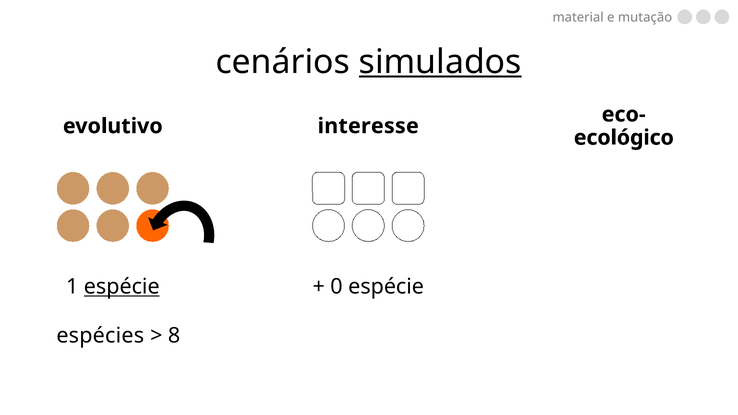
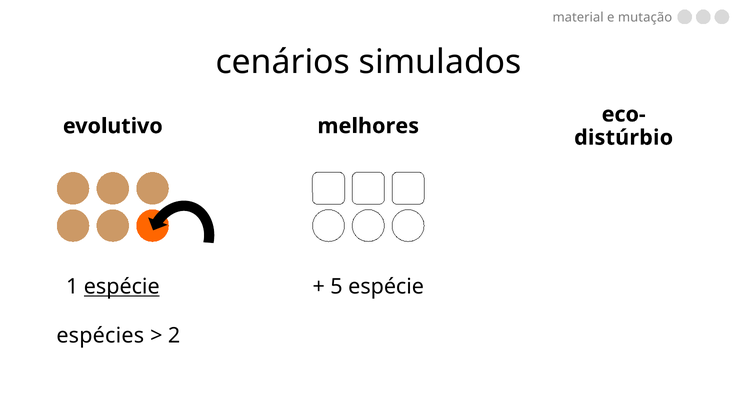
simulados underline: present -> none (440, 62)
interesse: interesse -> melhores (368, 126)
ecológico: ecológico -> distúrbio (624, 138)
0: 0 -> 5 (337, 287)
8: 8 -> 2 (174, 336)
